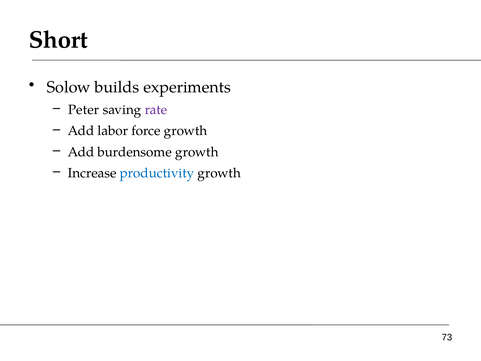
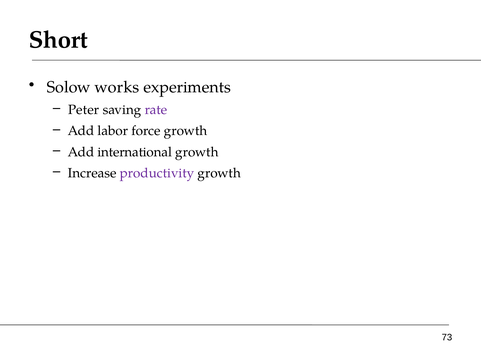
builds: builds -> works (117, 87)
burdensome: burdensome -> international (135, 152)
productivity colour: blue -> purple (157, 173)
